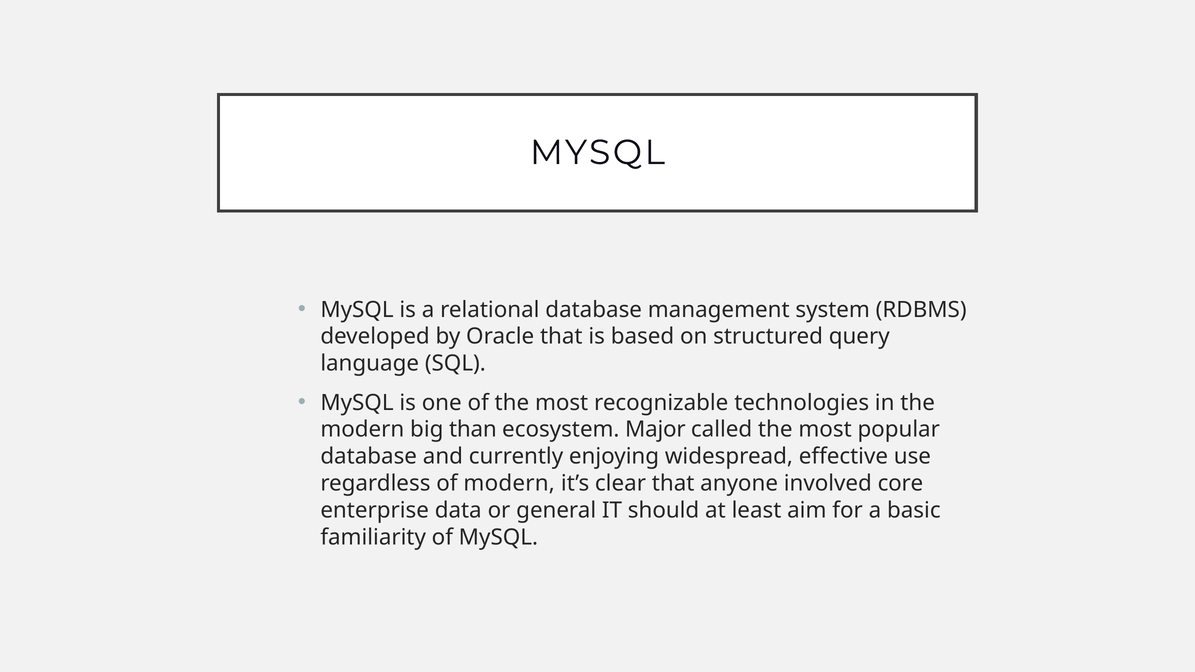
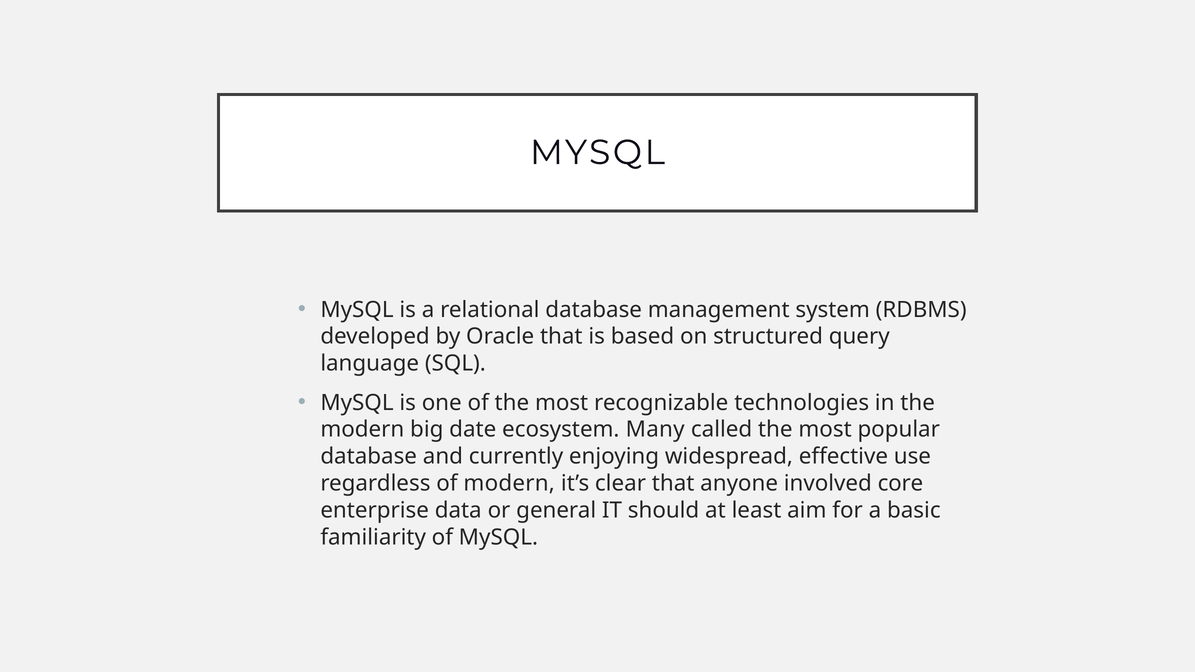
than: than -> date (473, 430)
Major: Major -> Many (655, 430)
